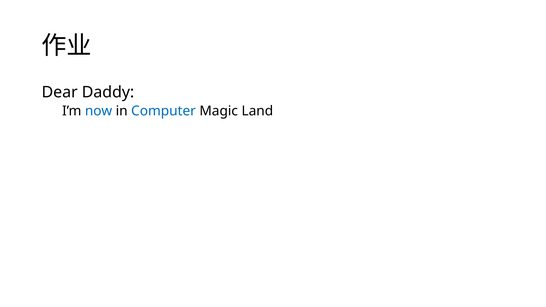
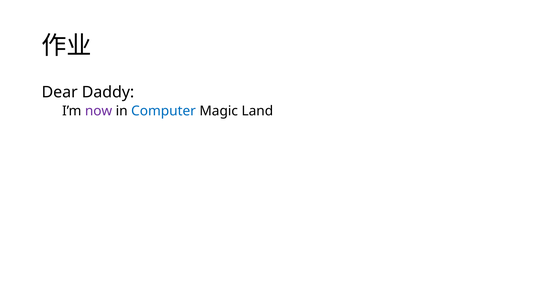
now colour: blue -> purple (99, 111)
